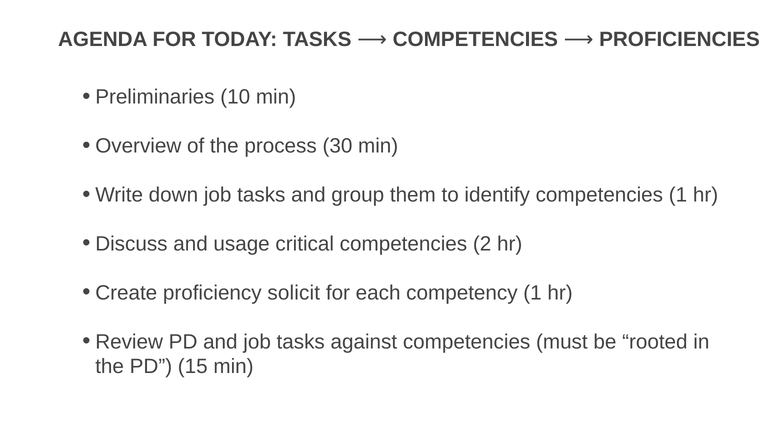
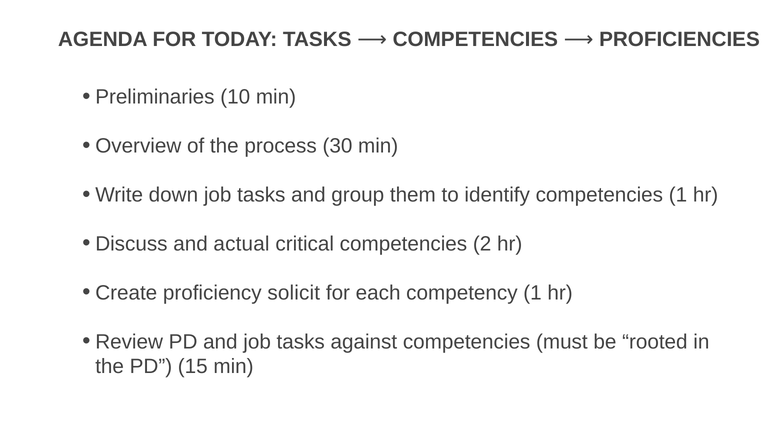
usage: usage -> actual (242, 244)
